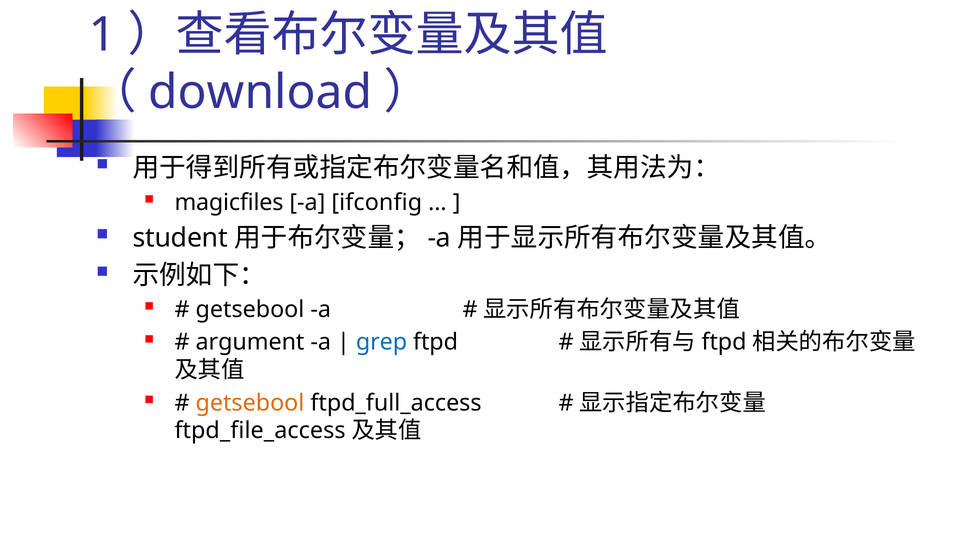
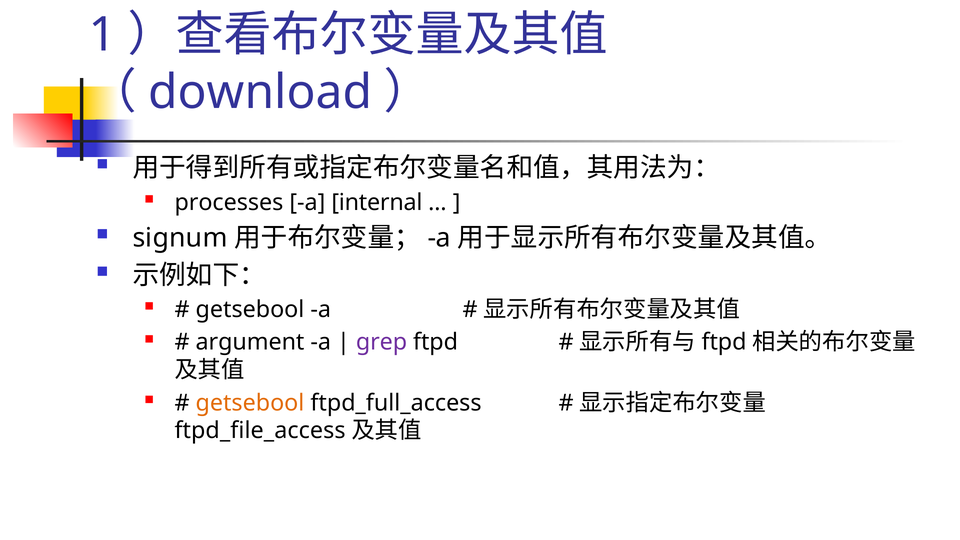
magicfiles: magicfiles -> processes (229, 202)
ifconfig: ifconfig -> internal (377, 202)
student: student -> signum (180, 238)
grep colour: blue -> purple (382, 342)
